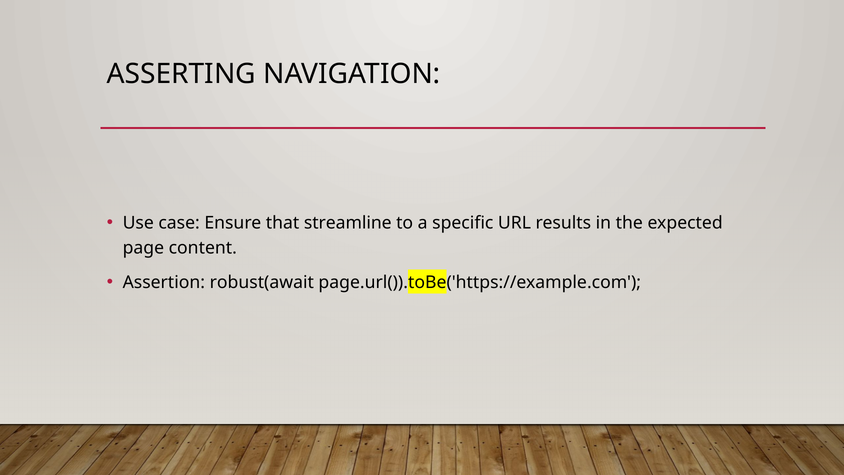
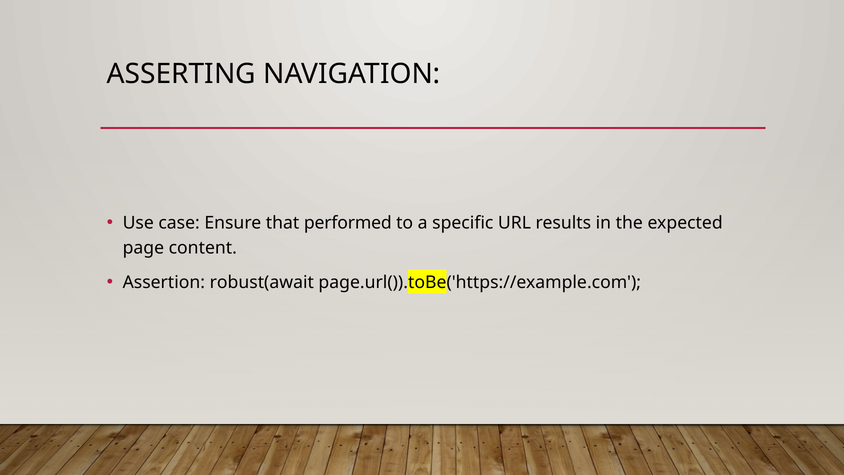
streamline: streamline -> performed (348, 223)
